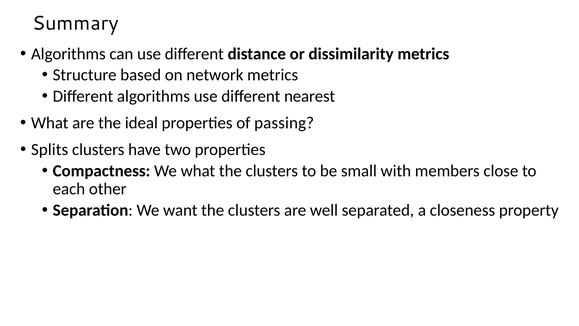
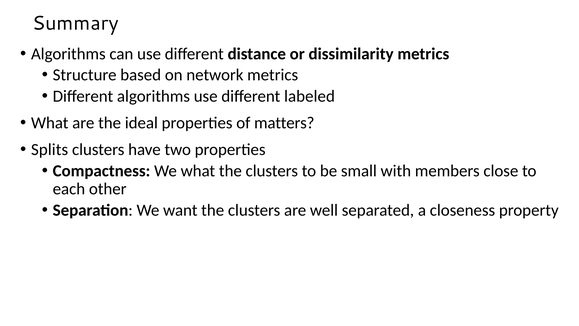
nearest: nearest -> labeled (309, 96)
passing: passing -> matters (284, 123)
